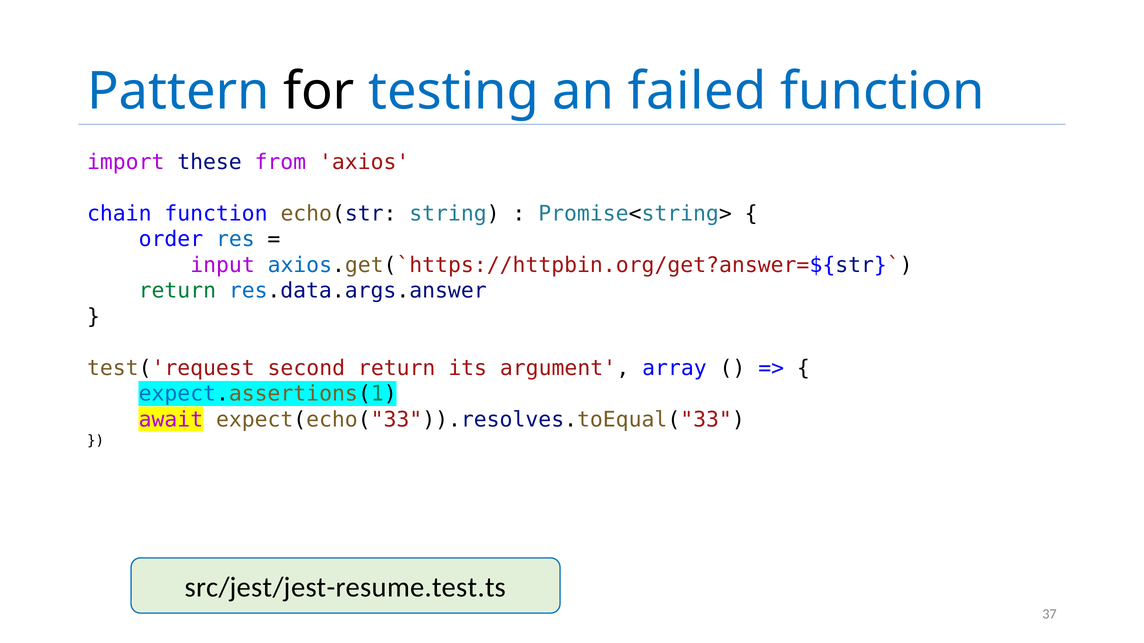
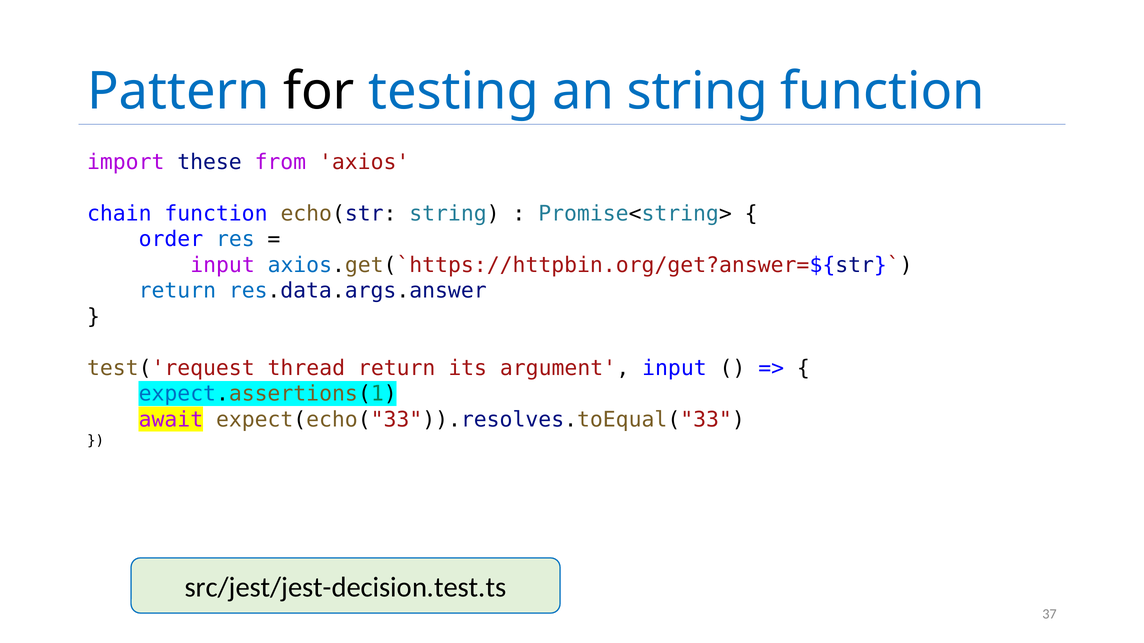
an failed: failed -> string (698, 91)
return colour: green -> blue (177, 291)
second: second -> thread (306, 368)
argument array: array -> input (674, 368)
src/jest/jest-resume.test.ts: src/jest/jest-resume.test.ts -> src/jest/jest-decision.test.ts (345, 588)
